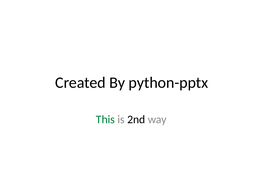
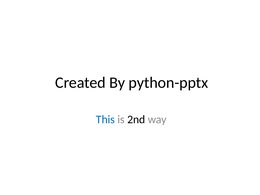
This colour: green -> blue (105, 120)
